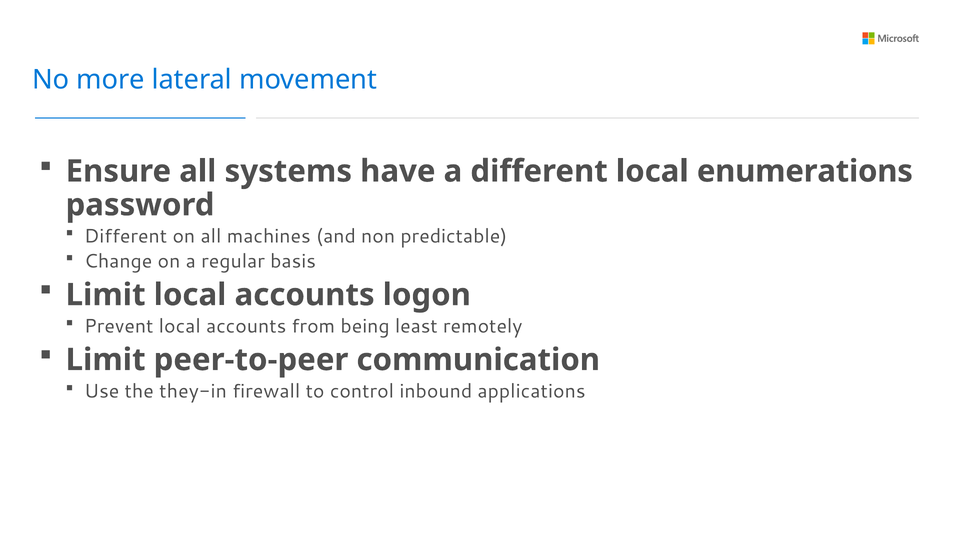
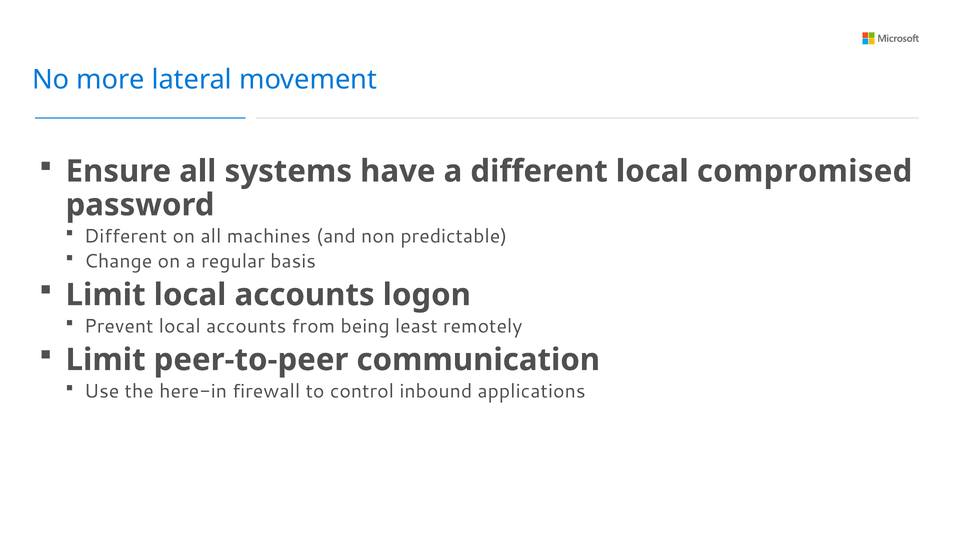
enumerations: enumerations -> compromised (805, 171)
they-in: they-in -> here-in (193, 391)
